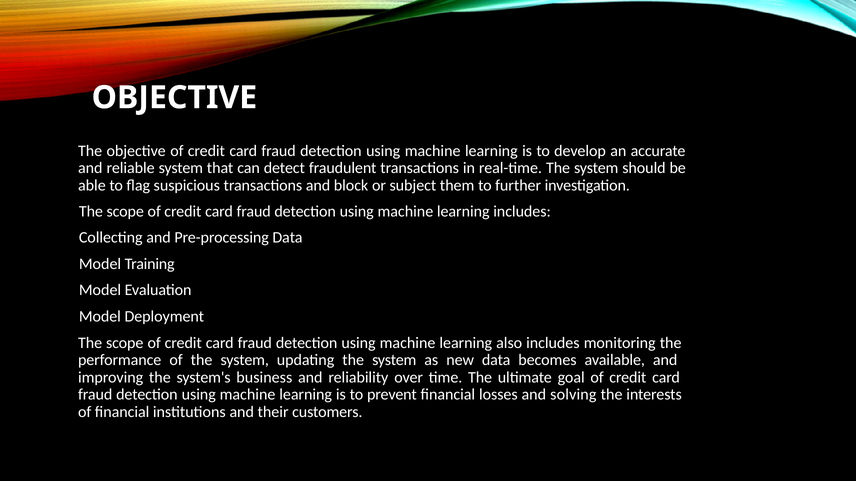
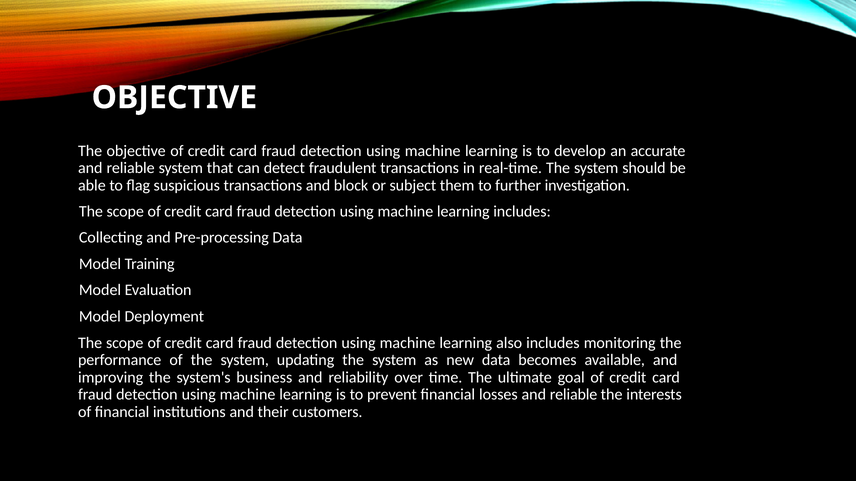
losses and solving: solving -> reliable (574, 395)
